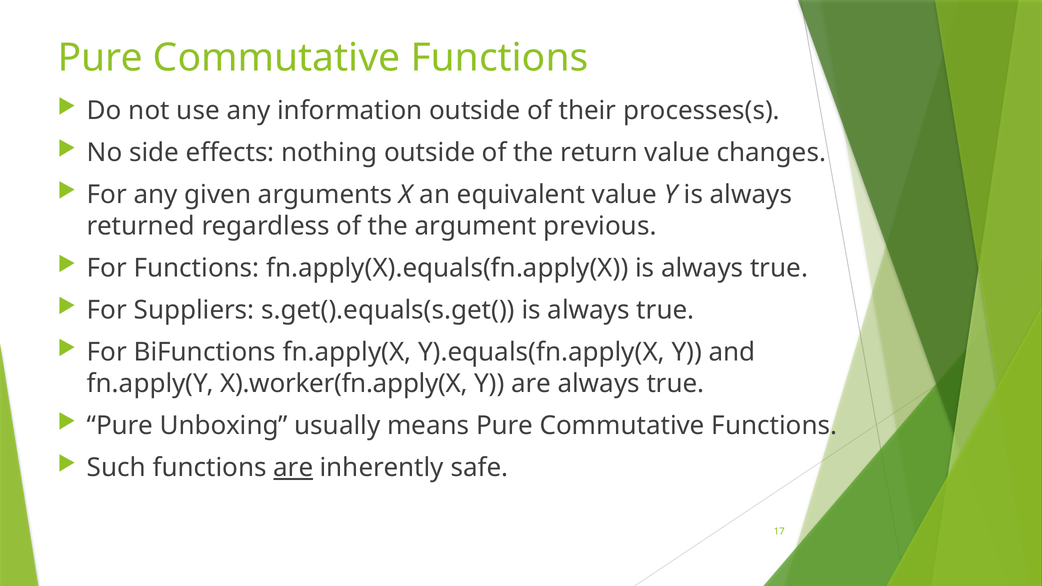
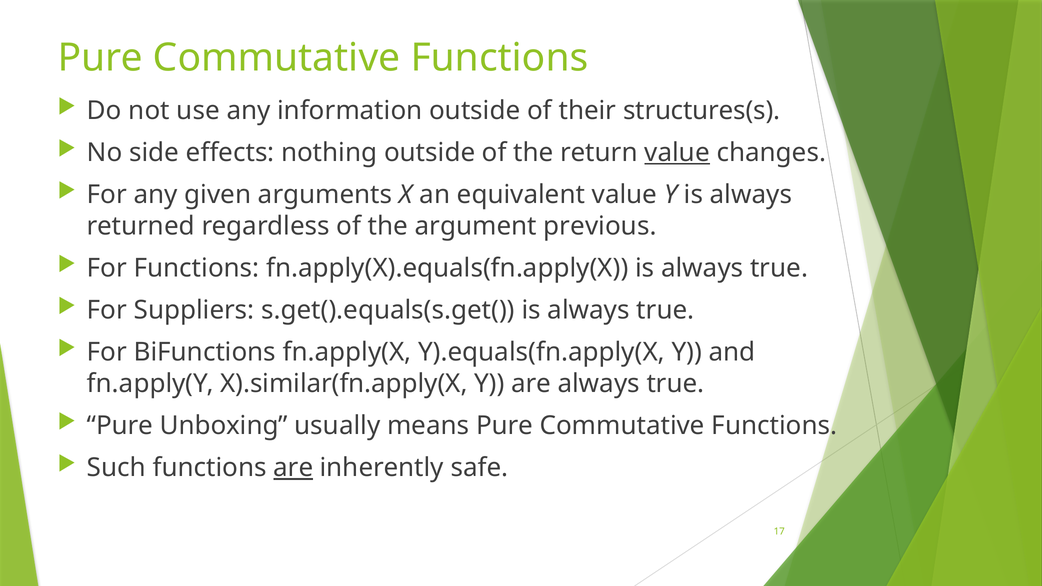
processes(s: processes(s -> structures(s (702, 111)
value underline: none -> present (677, 153)
X).worker(fn.apply(X: X).worker(fn.apply(X -> X).similar(fn.apply(X (344, 384)
